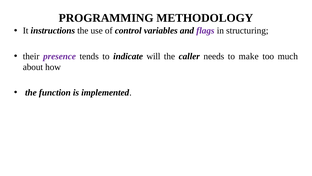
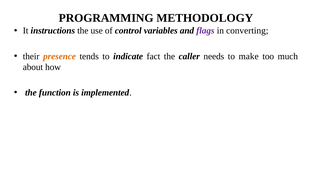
structuring: structuring -> converting (247, 31)
presence colour: purple -> orange (60, 56)
will: will -> fact (153, 56)
